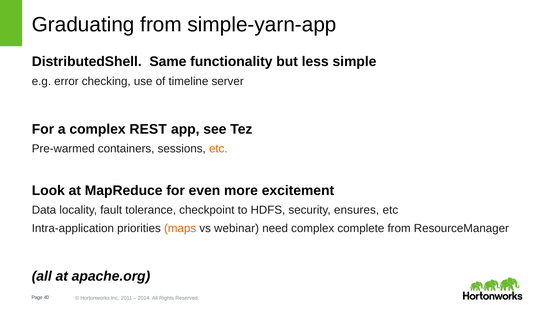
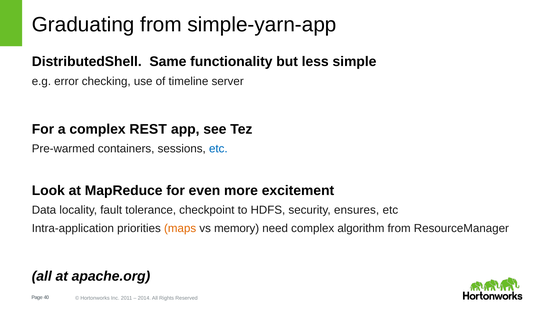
etc colour: orange -> blue (218, 149)
webinar: webinar -> memory (237, 228)
complete: complete -> algorithm (361, 228)
